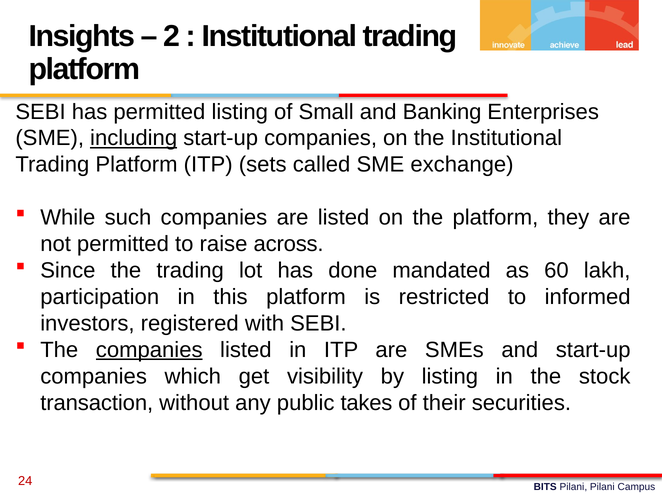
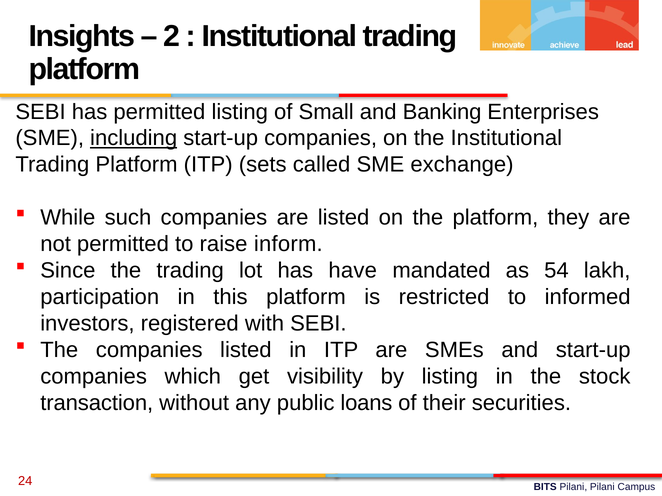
across: across -> inform (288, 244)
done: done -> have (353, 271)
60: 60 -> 54 (556, 271)
companies underline: present -> none (149, 350)
takes: takes -> loans (366, 403)
